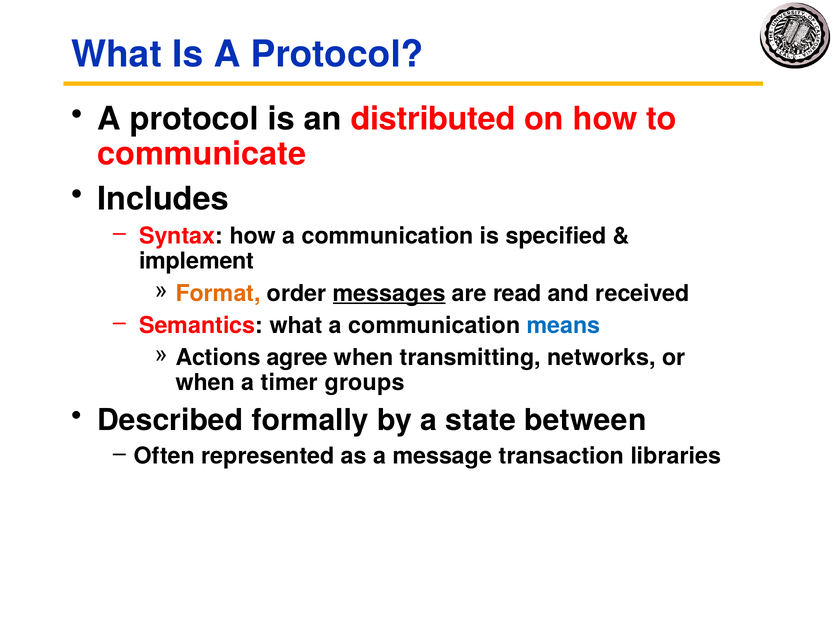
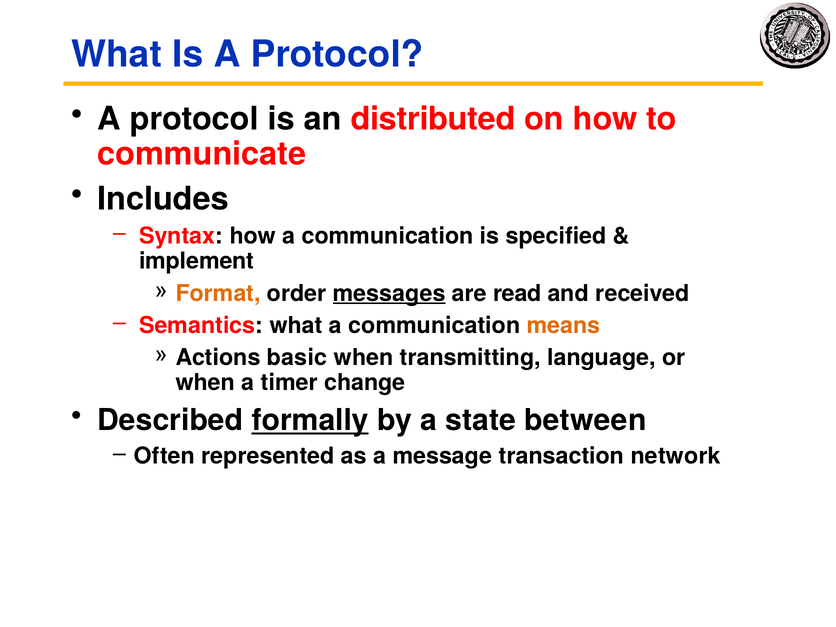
means colour: blue -> orange (563, 325)
agree: agree -> basic (297, 357)
networks: networks -> language (601, 357)
groups: groups -> change (365, 383)
formally underline: none -> present (310, 420)
libraries: libraries -> network (676, 456)
